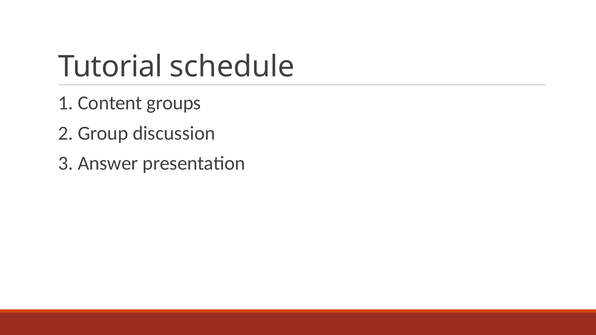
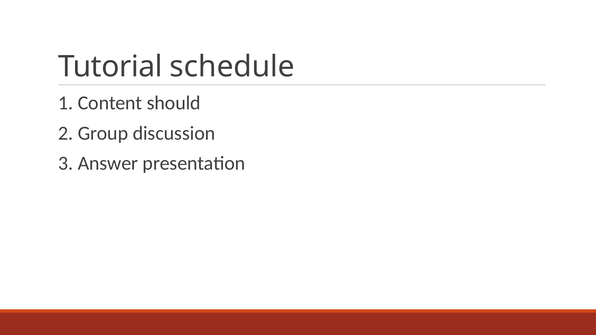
groups: groups -> should (174, 103)
